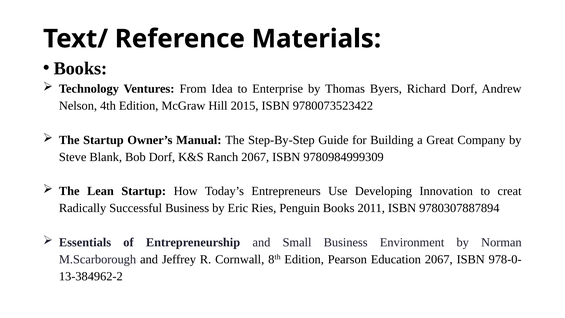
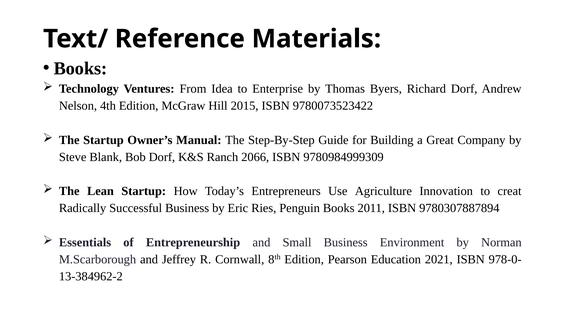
Ranch 2067: 2067 -> 2066 (255, 157)
Developing: Developing -> Agriculture (383, 191)
Education 2067: 2067 -> 2021 (439, 259)
